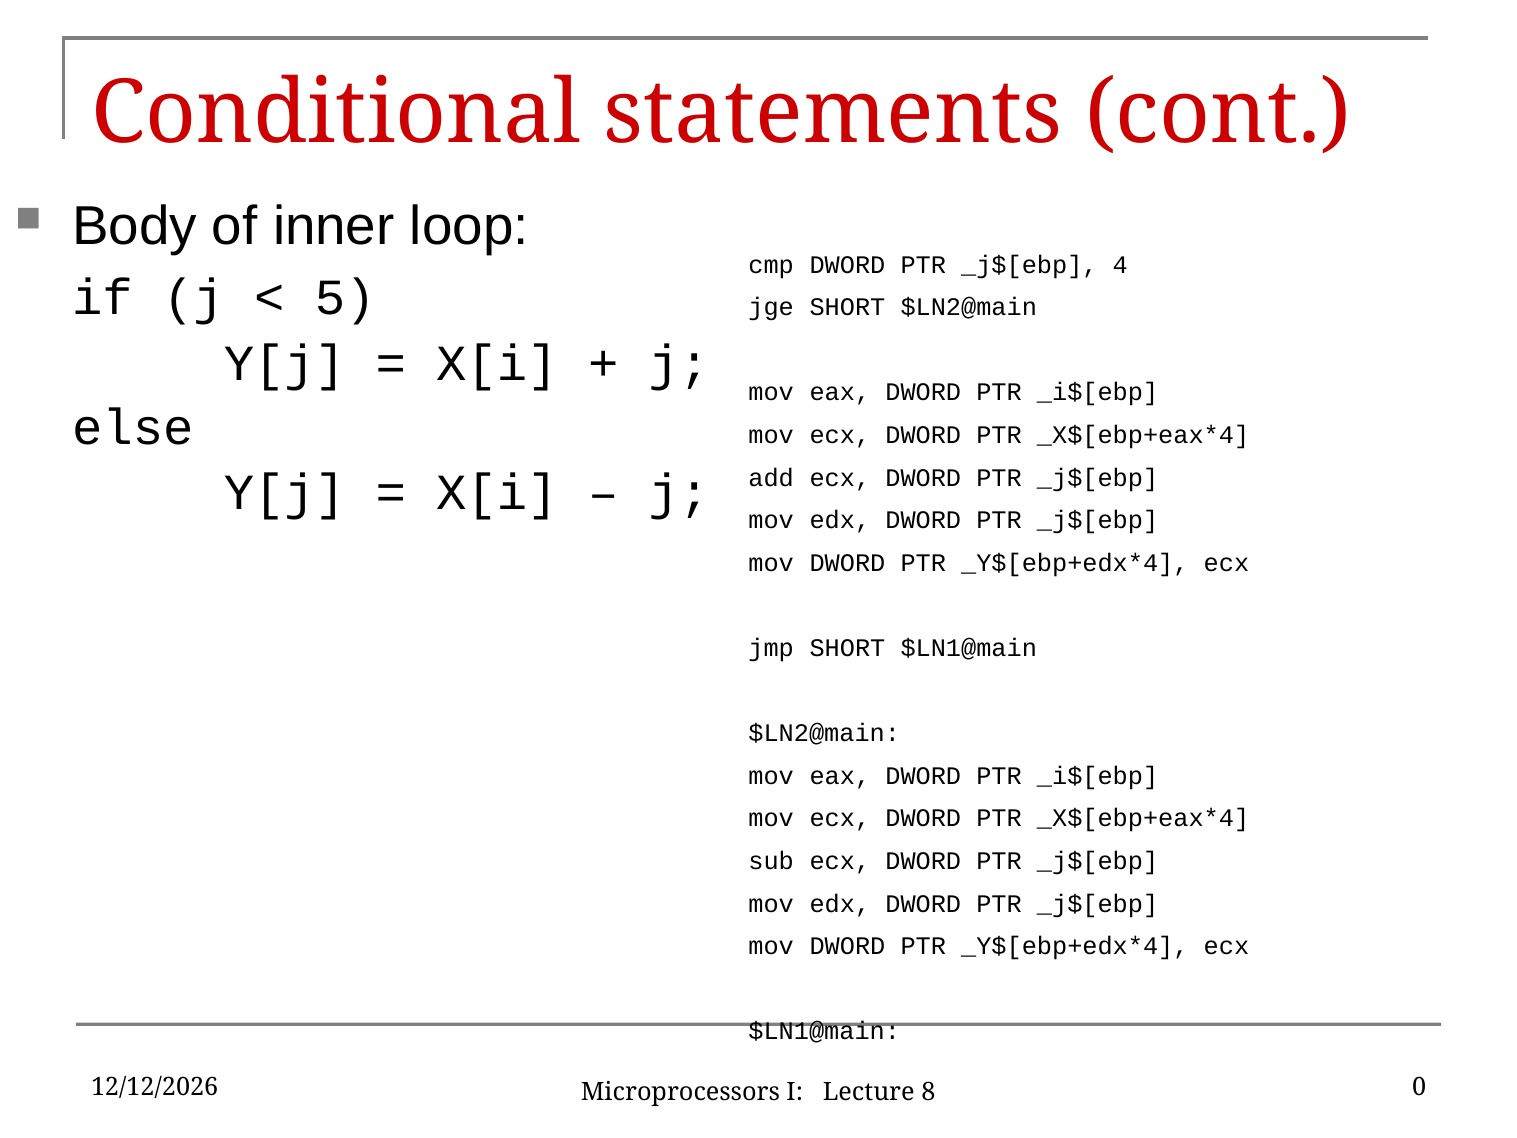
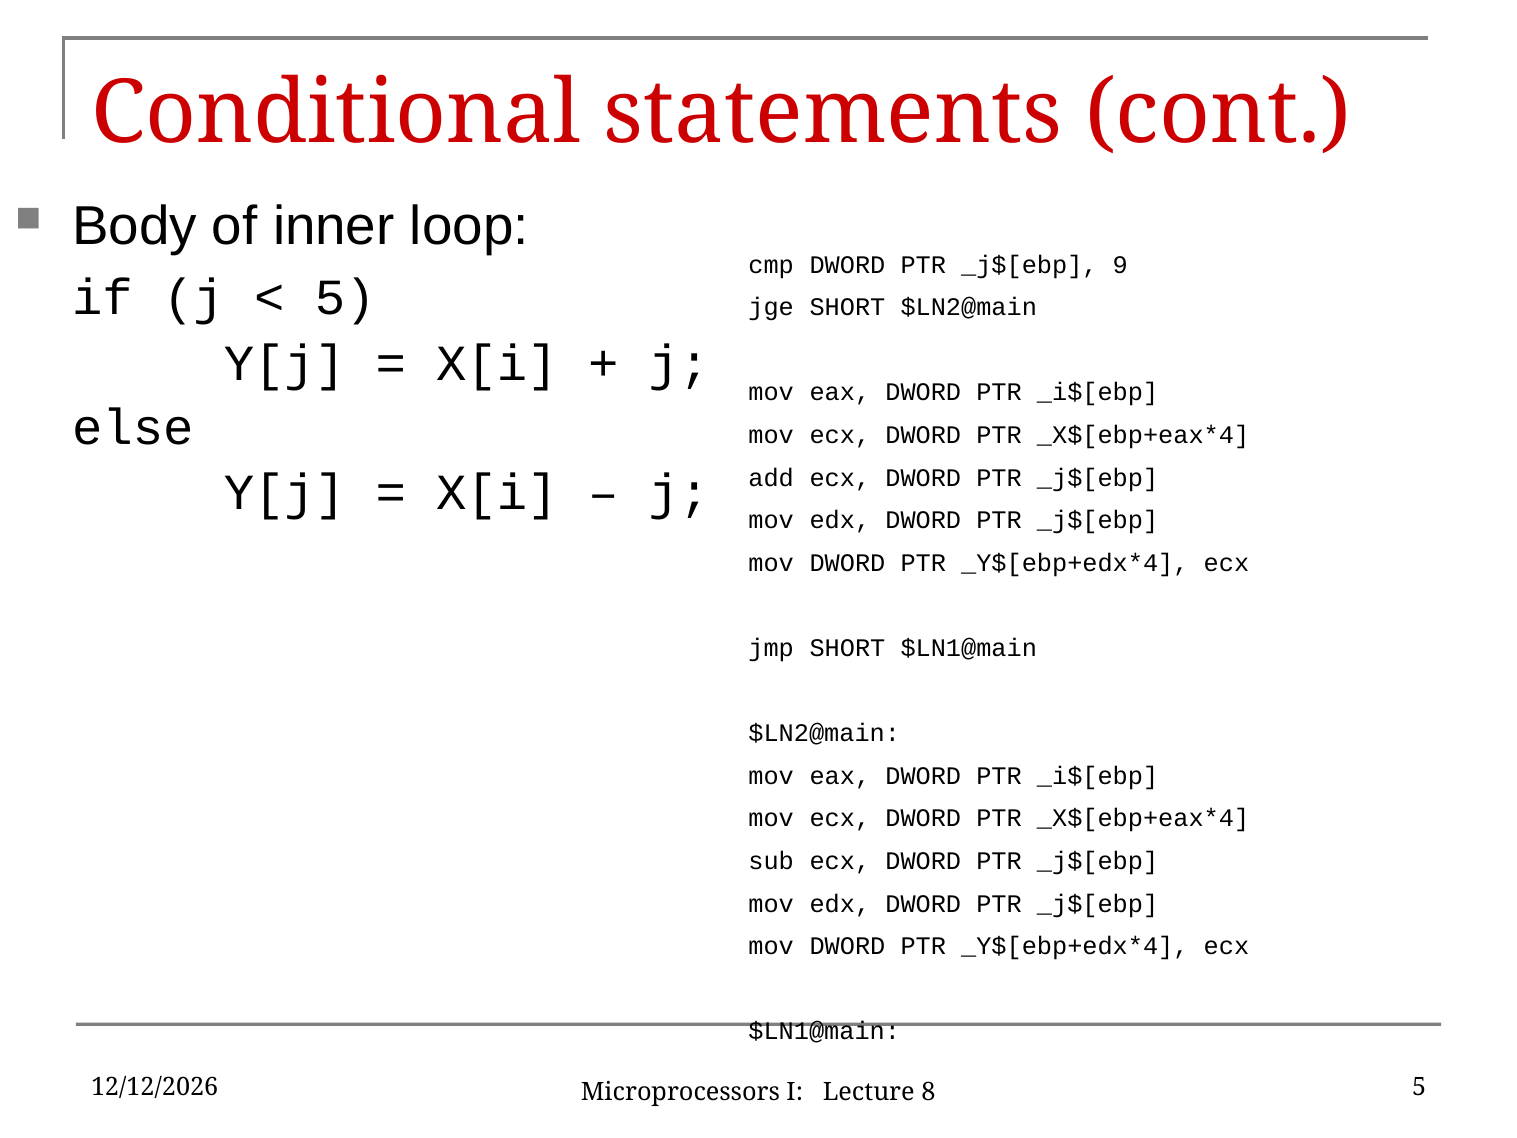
4: 4 -> 9 (1120, 265)
8 0: 0 -> 5 (1419, 1087)
